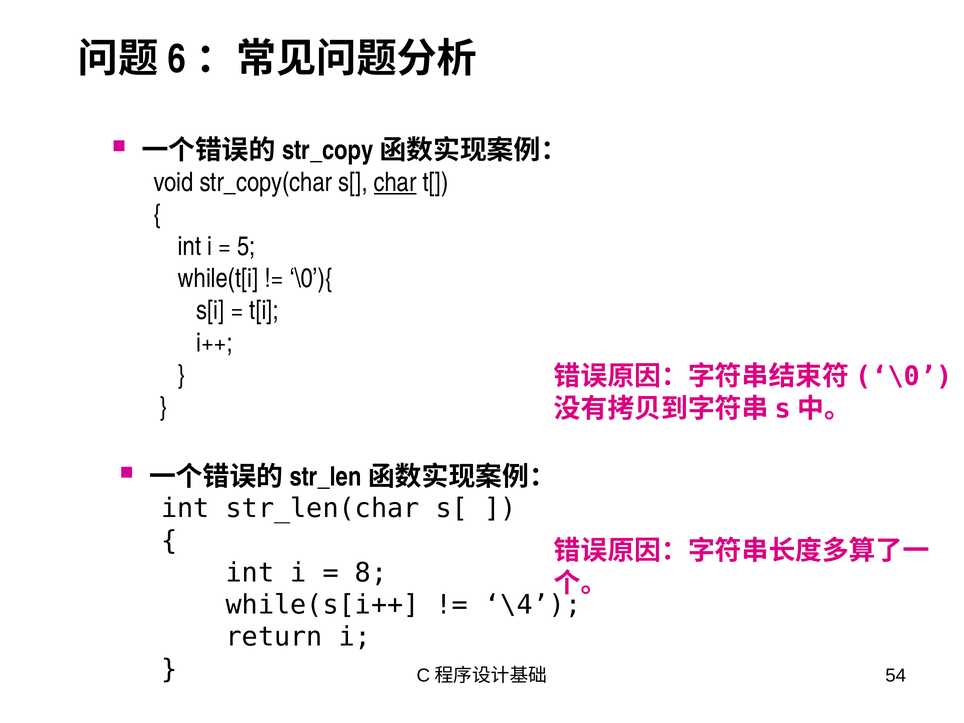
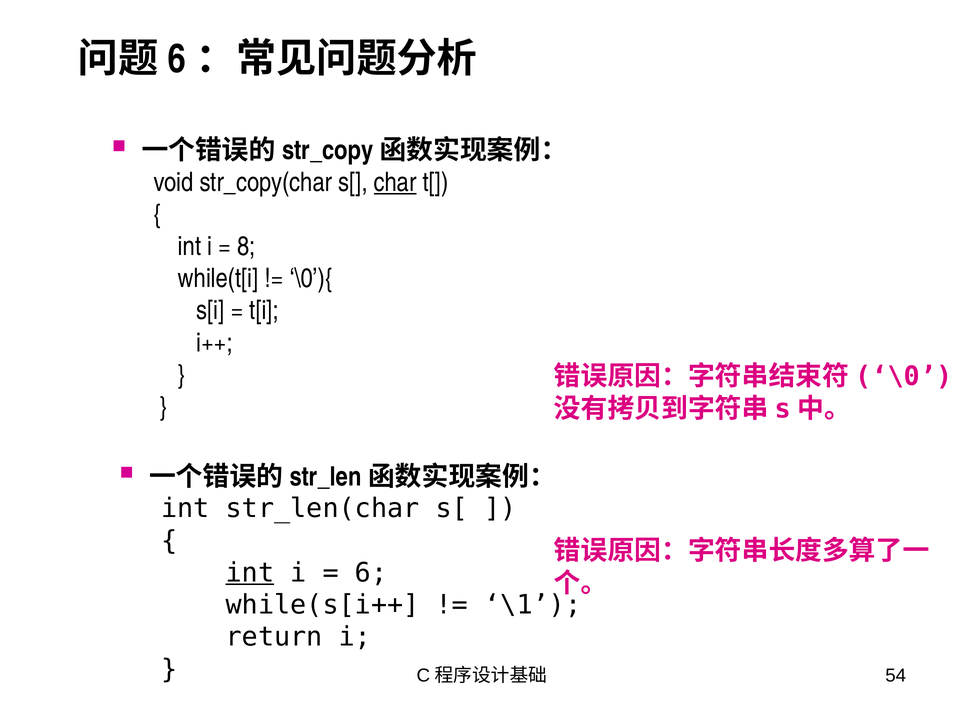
5: 5 -> 8 (246, 246)
int underline: none -> present (250, 573)
8: 8 -> 6 (371, 573)
\4: \4 -> \1 (533, 605)
